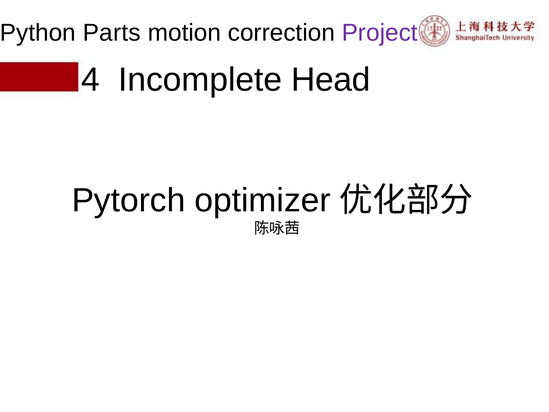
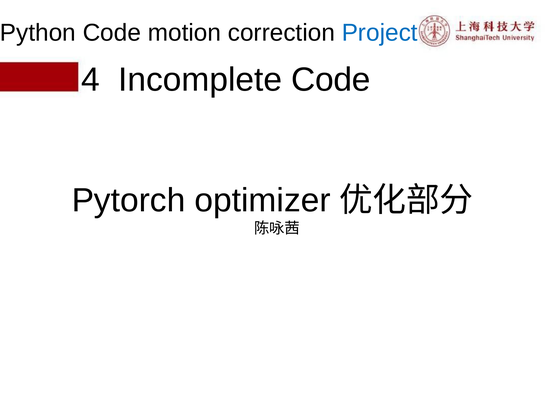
Python Parts: Parts -> Code (112, 33)
Project colour: purple -> blue (380, 33)
Incomplete Head: Head -> Code (331, 80)
